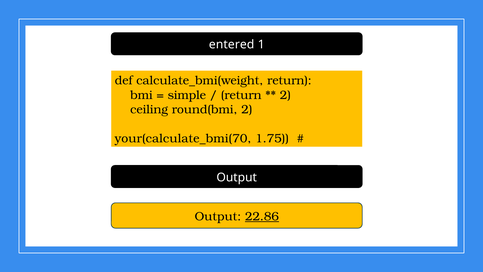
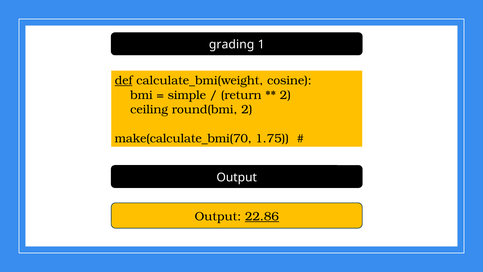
entered: entered -> grading (232, 45)
def underline: none -> present (124, 80)
calculate_bmi(weight return: return -> cosine (289, 80)
your(calculate_bmi(70: your(calculate_bmi(70 -> make(calculate_bmi(70 (183, 138)
